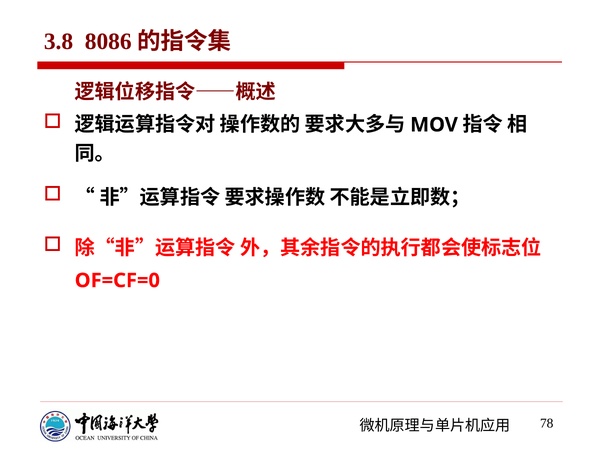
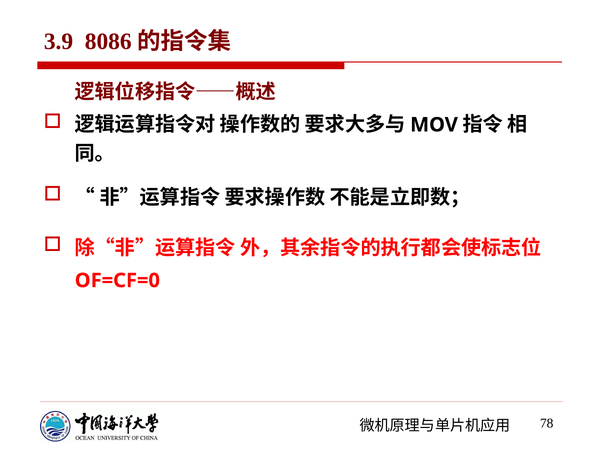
3.8: 3.8 -> 3.9 (59, 42)
